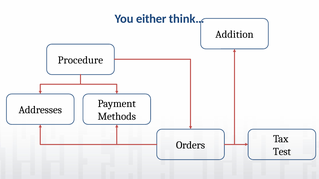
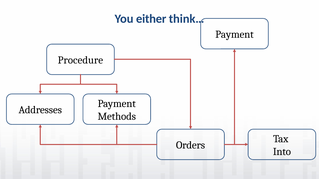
Addition: Addition -> Payment (234, 34)
Test: Test -> Into (282, 152)
